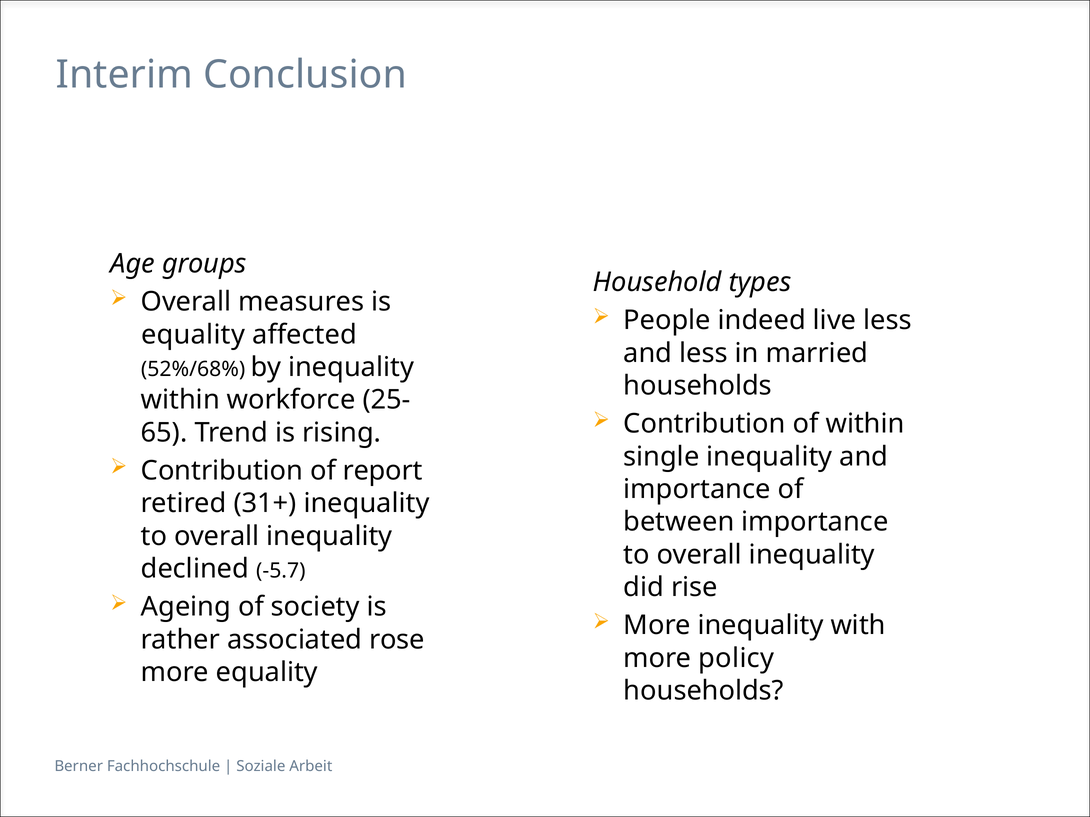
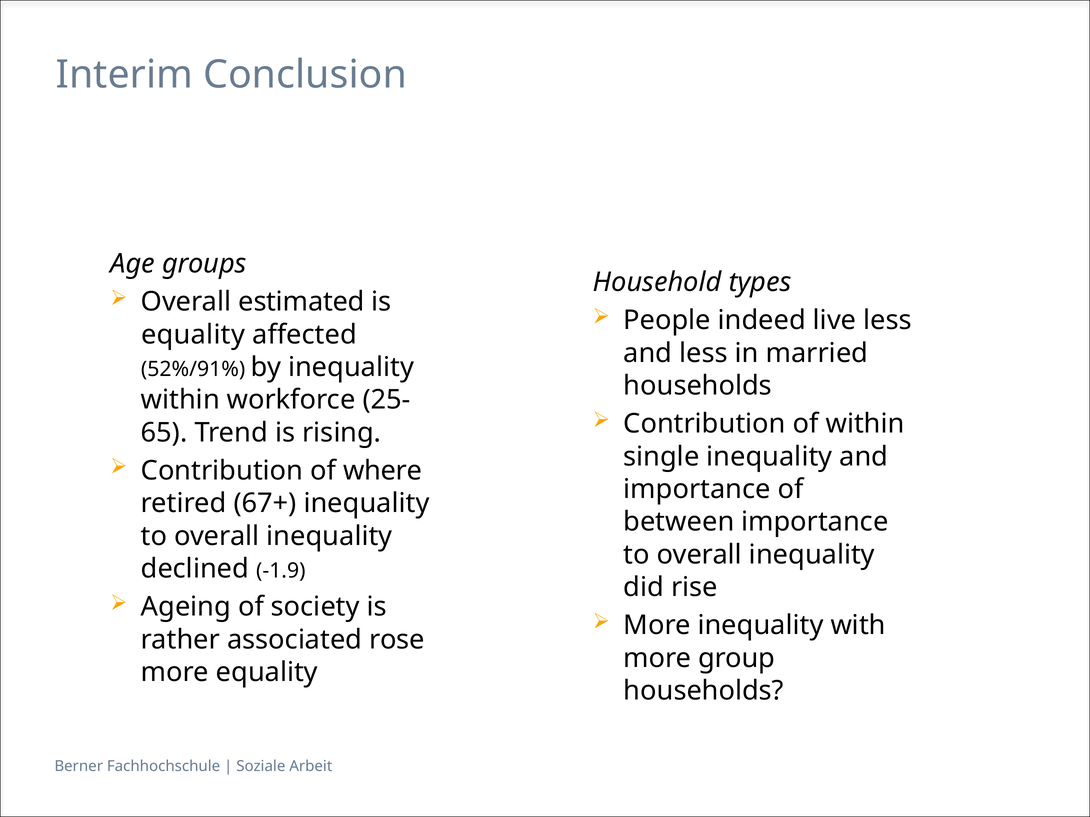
measures: measures -> estimated (301, 302)
52%/68%: 52%/68% -> 52%/91% (193, 369)
report: report -> where (383, 471)
31+: 31+ -> 67+ (265, 504)
-5.7: -5.7 -> -1.9 (281, 571)
policy: policy -> group (737, 658)
